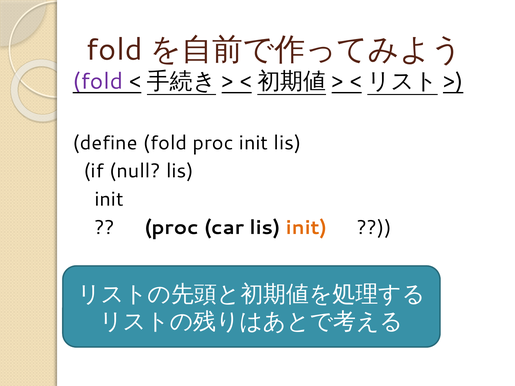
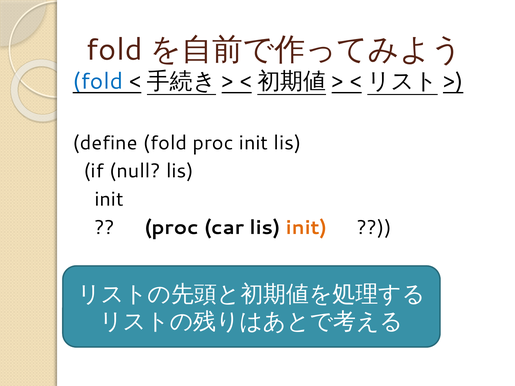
fold colour: purple -> blue (98, 81)
